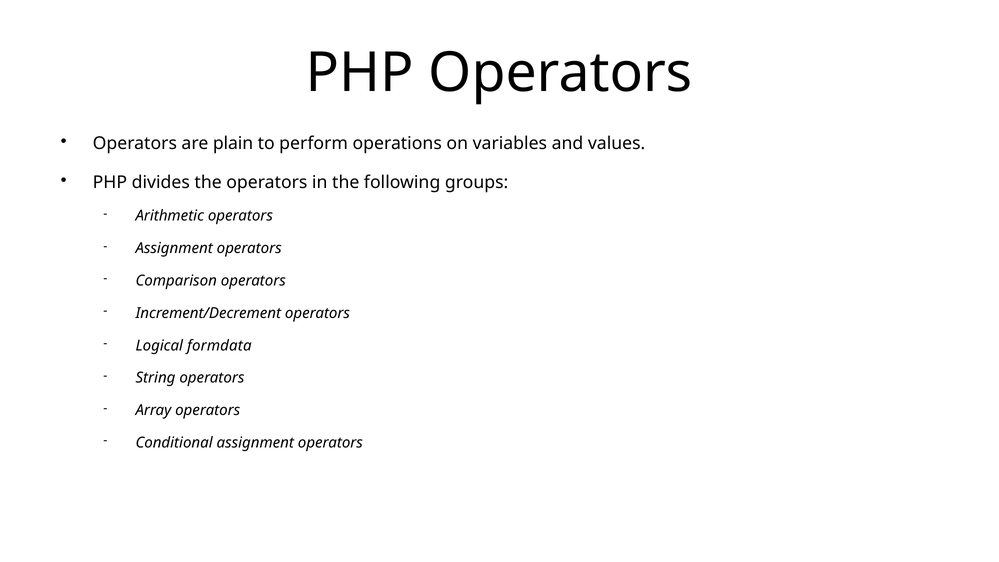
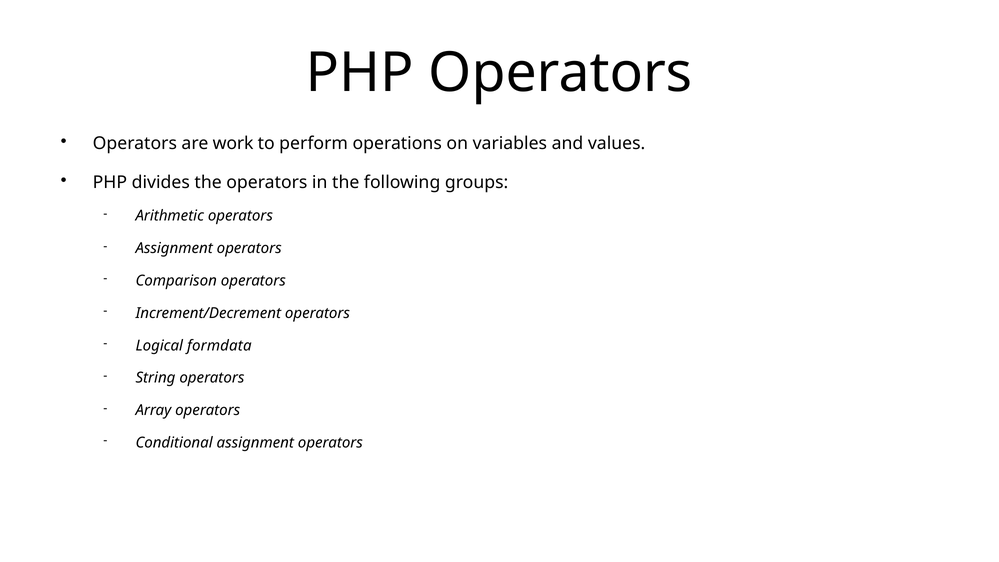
plain: plain -> work (233, 143)
